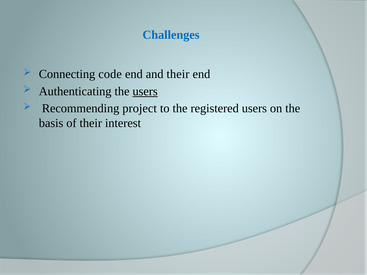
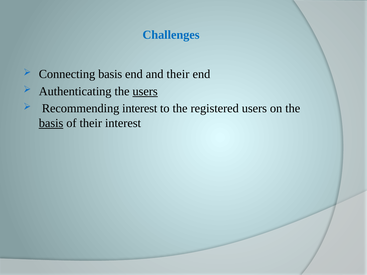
Connecting code: code -> basis (110, 74)
Recommending project: project -> interest (140, 108)
basis underline: none -> present (51, 123)
